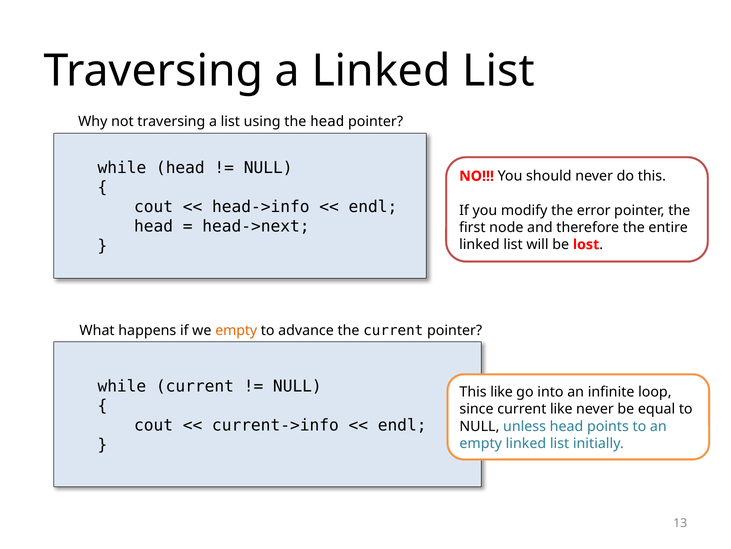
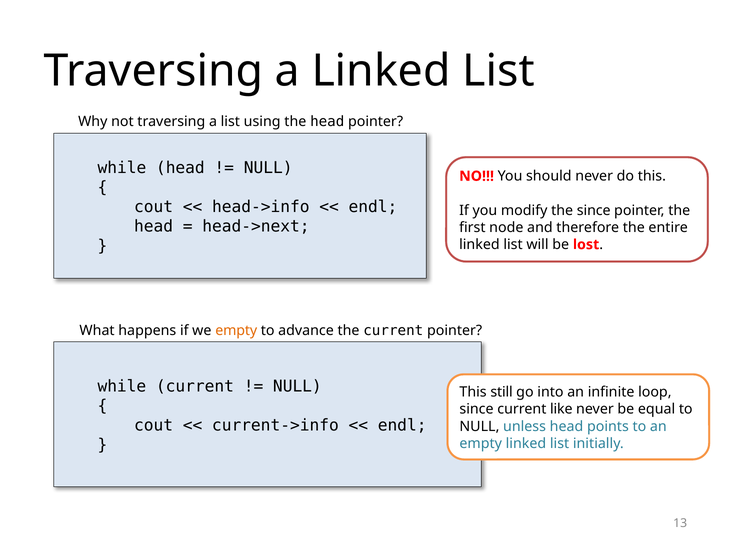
the error: error -> since (594, 210)
This like: like -> still (502, 392)
